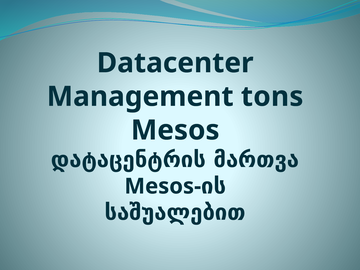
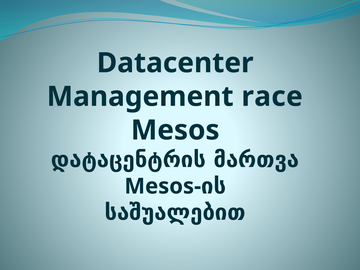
tons: tons -> race (272, 97)
